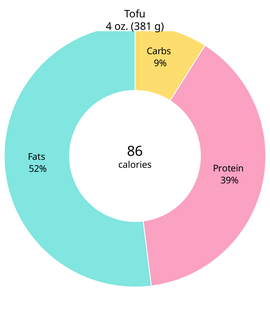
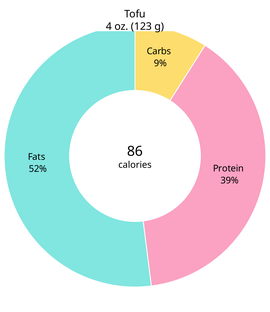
381: 381 -> 123 (141, 26)
